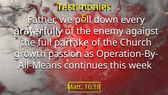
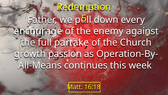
Testimonies: Testimonies -> Redemption (84, 7)
prayerfully: prayerfully -> encourage (38, 31)
